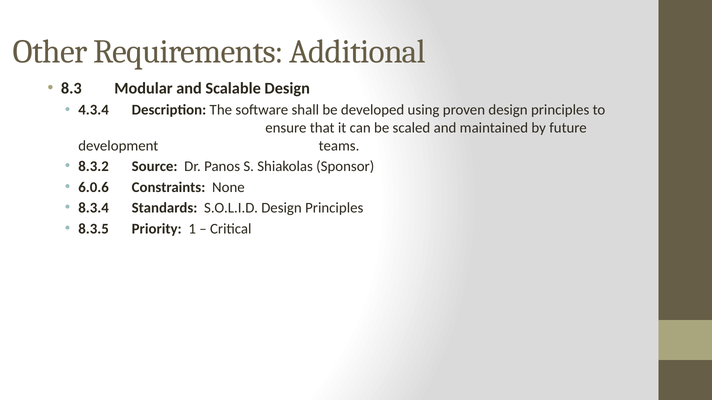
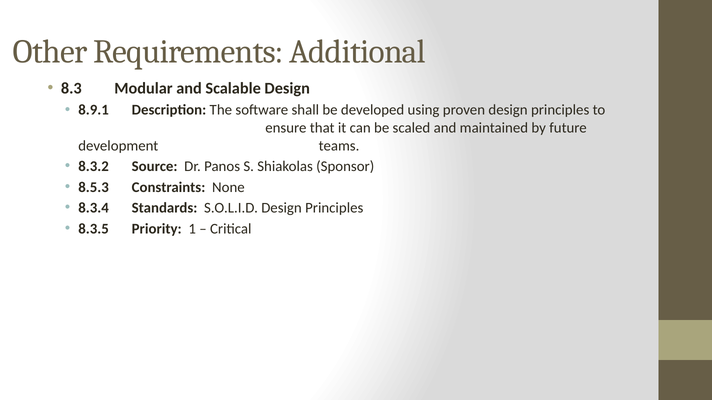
4.3.4: 4.3.4 -> 8.9.1 (94, 110)
6.0.6: 6.0.6 -> 8.5.3 (94, 187)
